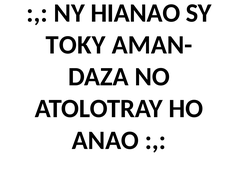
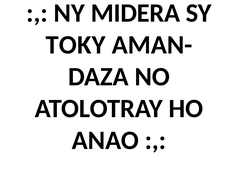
HIANAO: HIANAO -> MIDERA (135, 13)
